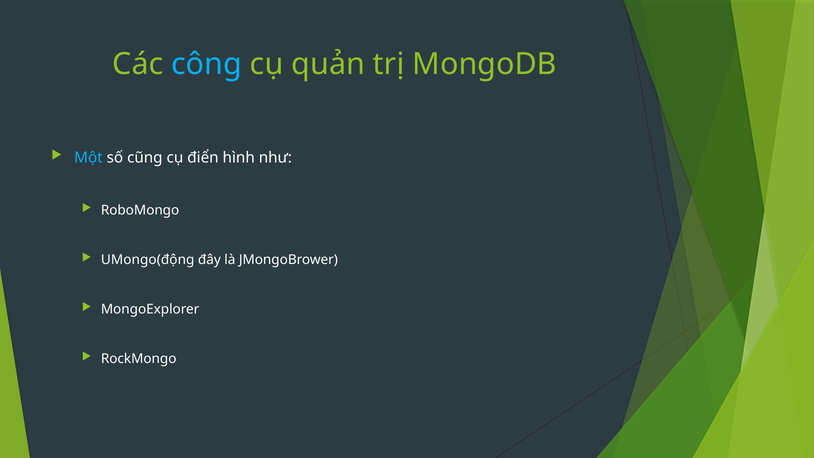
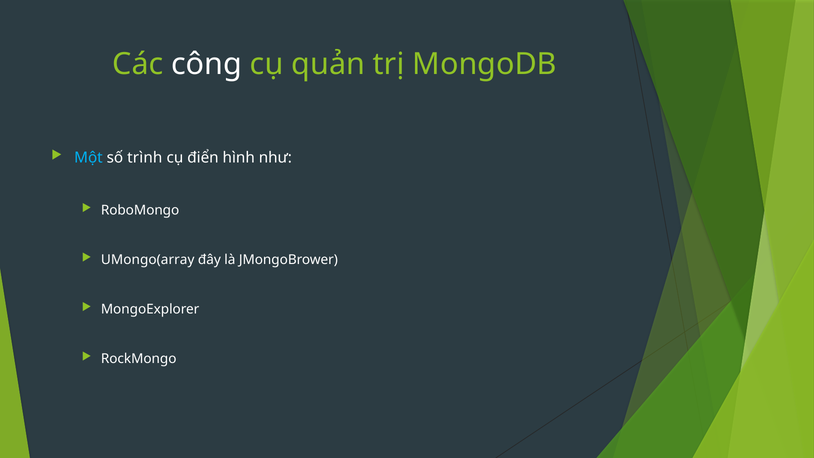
công colour: light blue -> white (207, 64)
cũng: cũng -> trình (145, 158)
UMongo(động: UMongo(động -> UMongo(array (148, 260)
